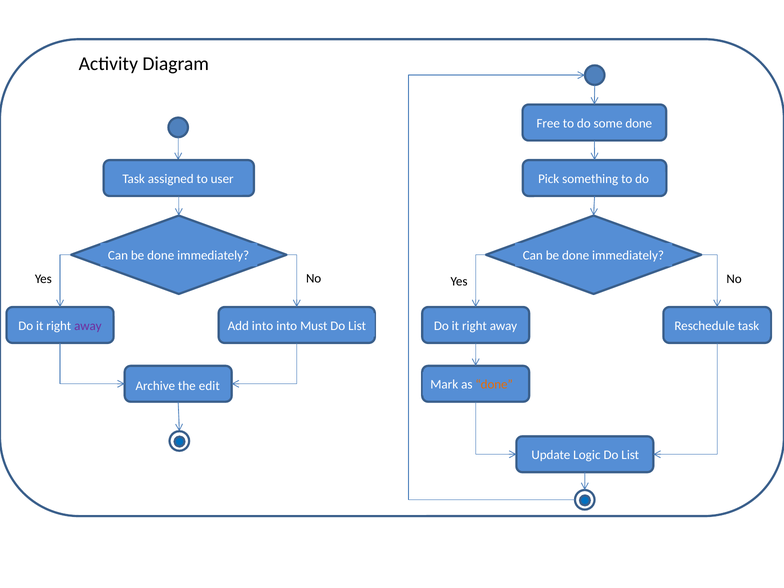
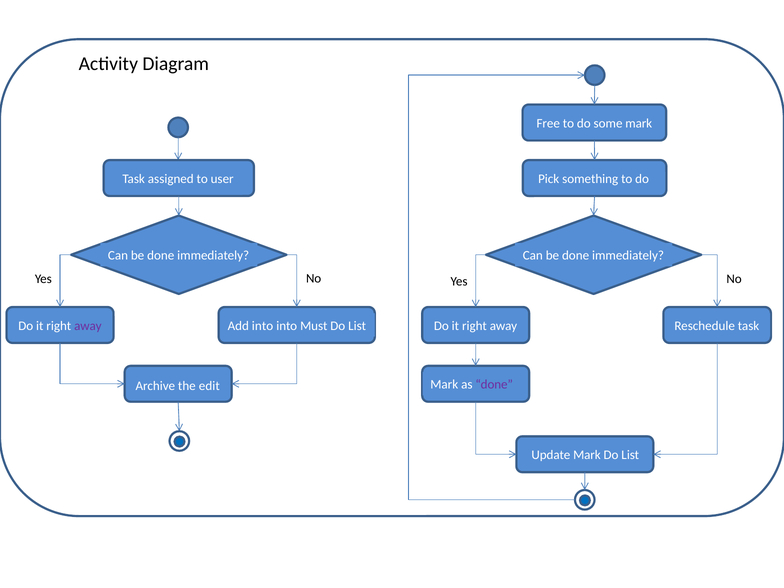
some done: done -> mark (639, 123)
done colour: orange -> purple (494, 385)
Update Logic: Logic -> Mark (587, 455)
